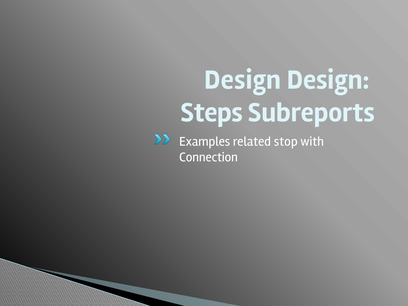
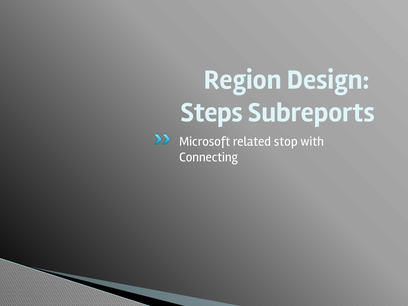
Design: Design -> Region (243, 80)
Examples: Examples -> Microsoft (205, 142)
Connection: Connection -> Connecting (208, 157)
